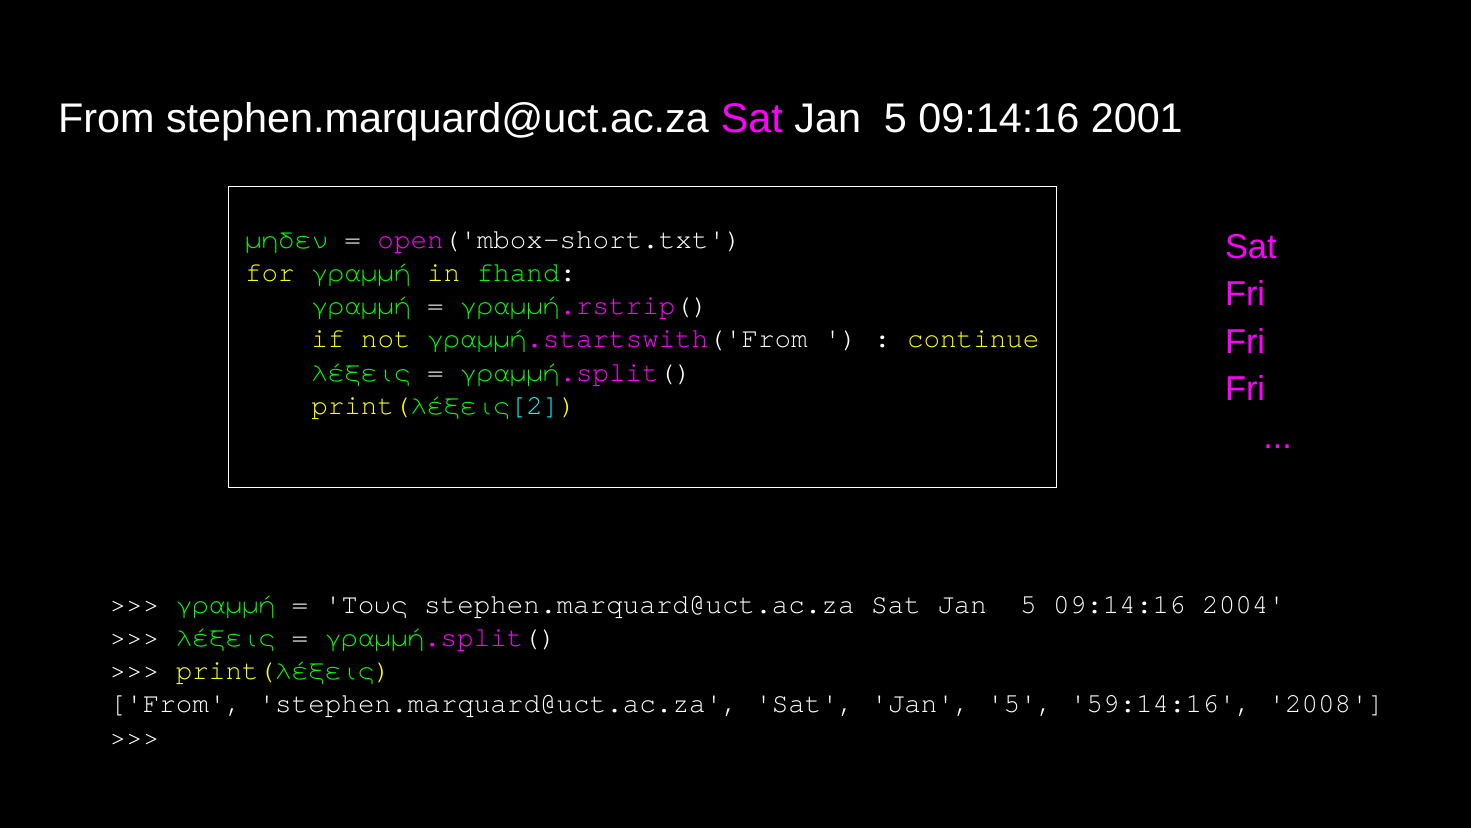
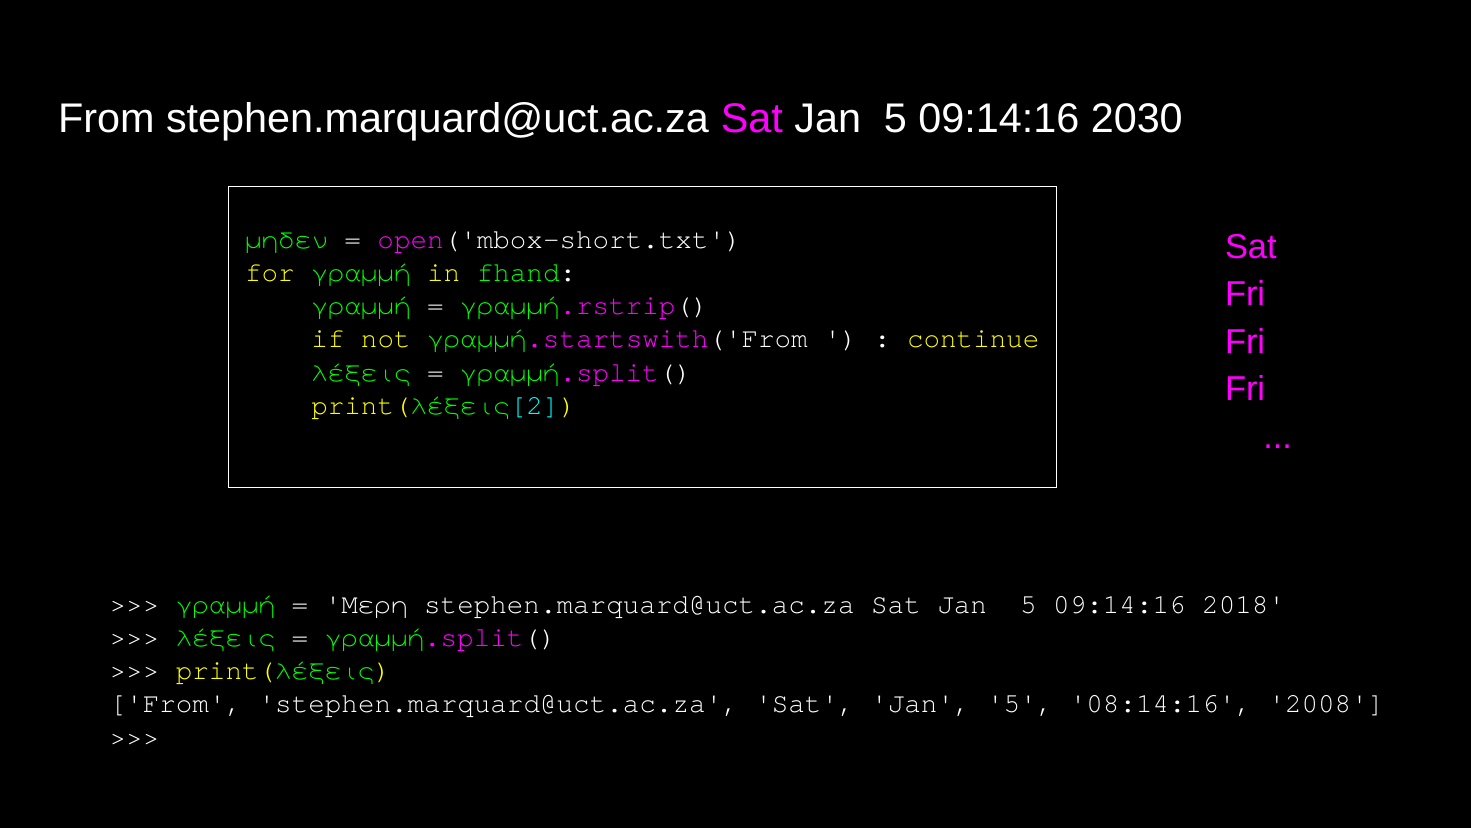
2001: 2001 -> 2030 (1137, 119)
Τους: Τους -> Μέρη (366, 604)
2004: 2004 -> 2018 (1244, 604)
59:14:16: 59:14:16 -> 08:14:16 (1161, 703)
